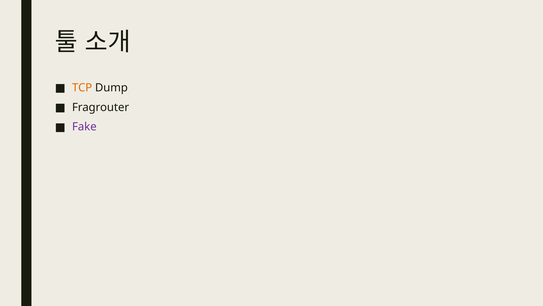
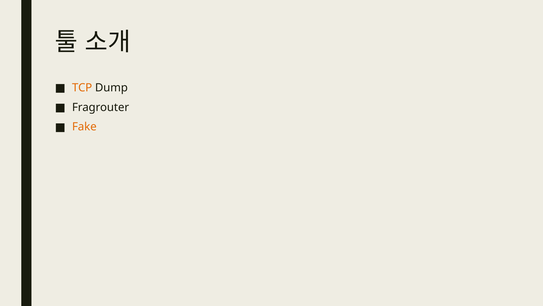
Fake colour: purple -> orange (84, 127)
